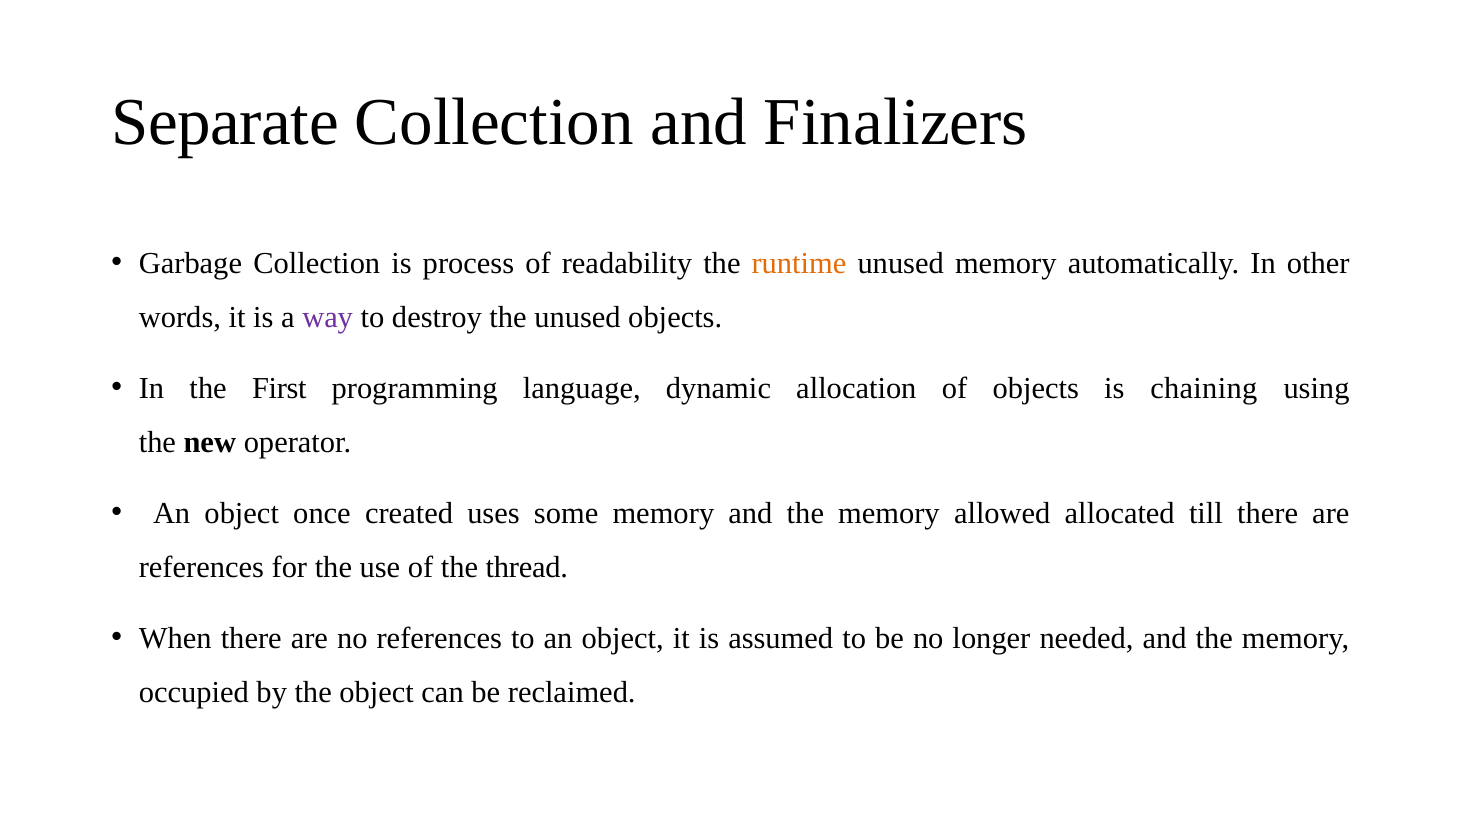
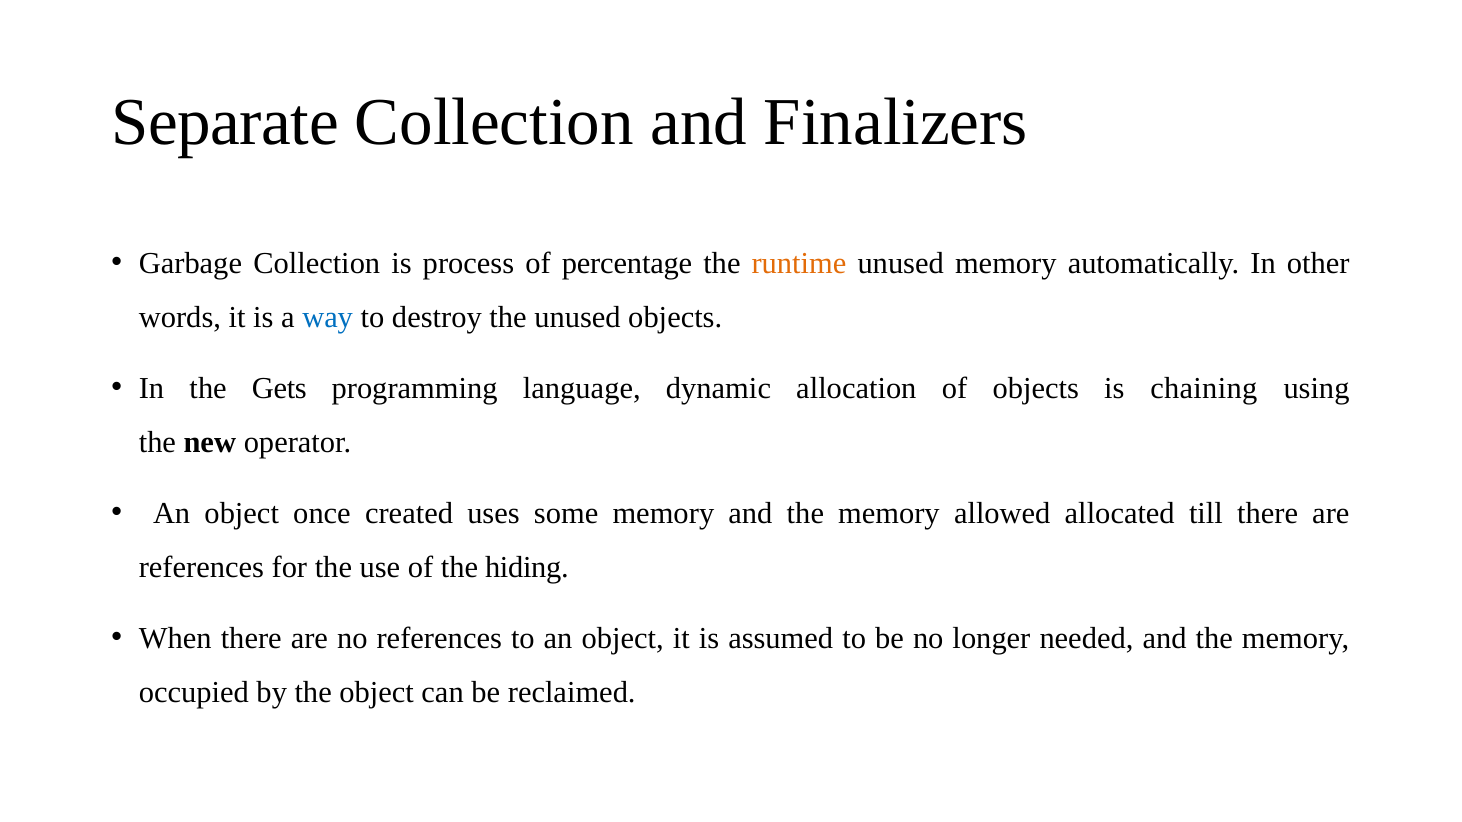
readability: readability -> percentage (627, 263)
way colour: purple -> blue (328, 318)
First: First -> Gets (279, 388)
thread: thread -> hiding (527, 568)
